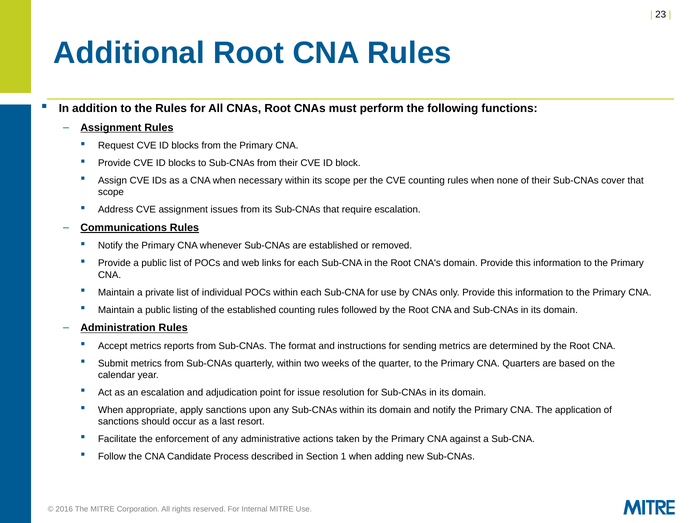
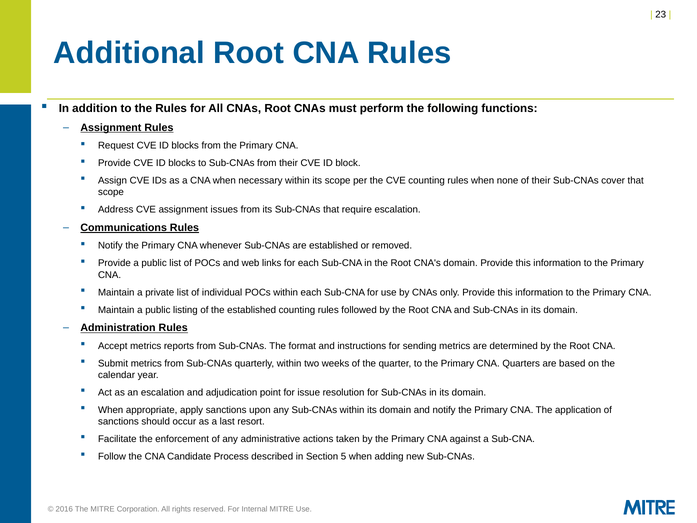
1: 1 -> 5 (343, 456)
